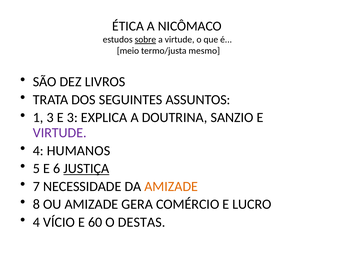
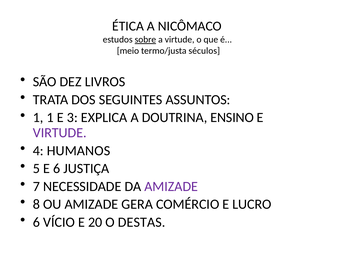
mesmo: mesmo -> séculos (204, 51)
1 3: 3 -> 1 (50, 117)
SANZIO: SANZIO -> ENSINO (232, 117)
JUSTIÇA underline: present -> none (86, 168)
AMIZADE colour: orange -> purple (171, 186)
4: 4 -> 6 (36, 222)
60: 60 -> 20 (95, 222)
